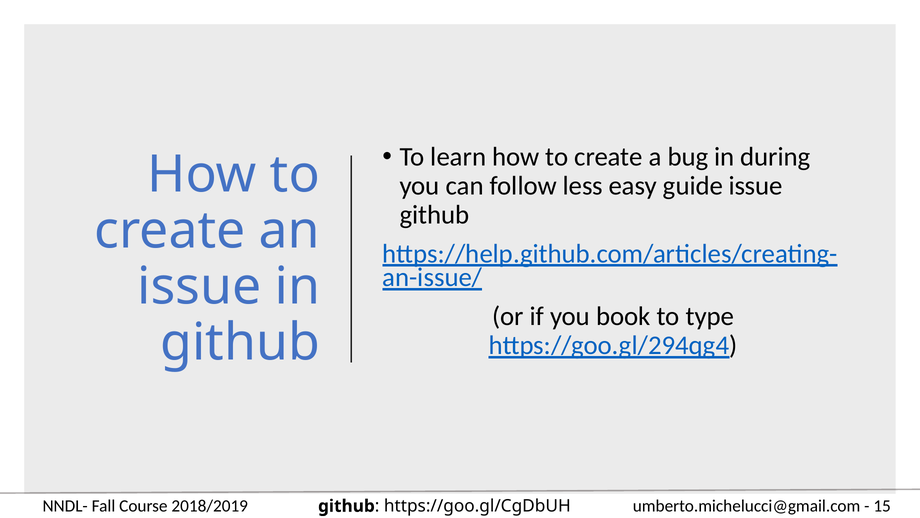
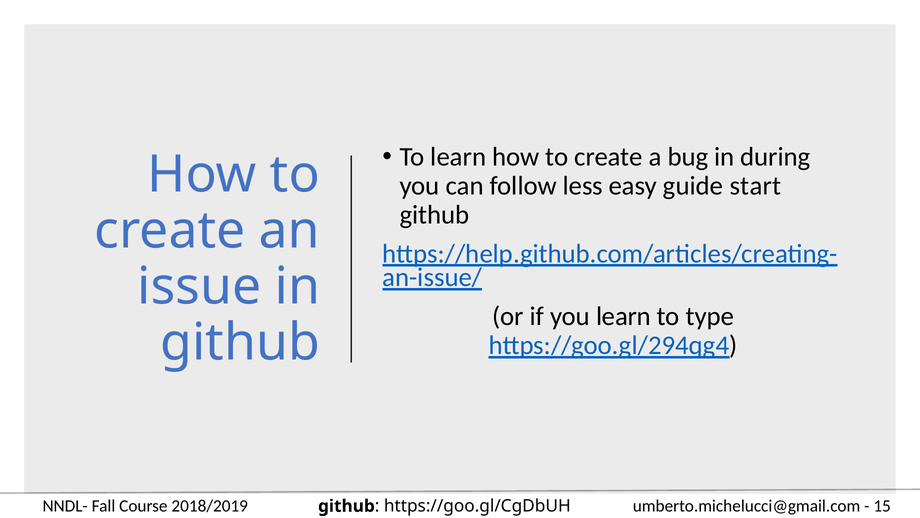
guide issue: issue -> start (755, 186)
you book: book -> learn (623, 316)
